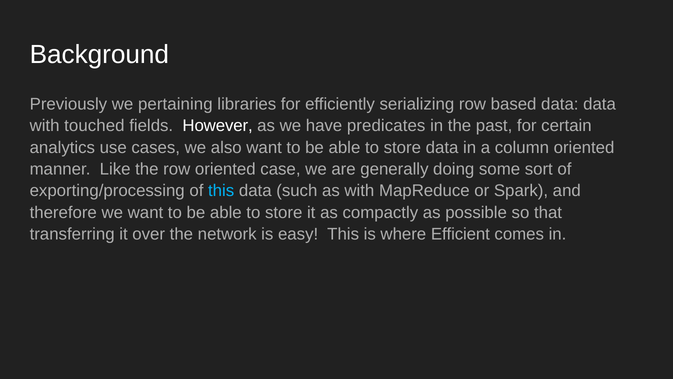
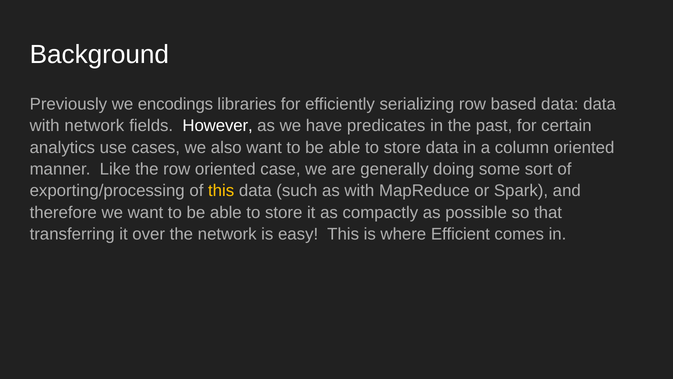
pertaining: pertaining -> encodings (175, 104)
with touched: touched -> network (94, 126)
this colour: light blue -> yellow (221, 191)
